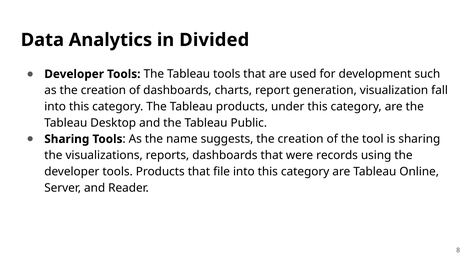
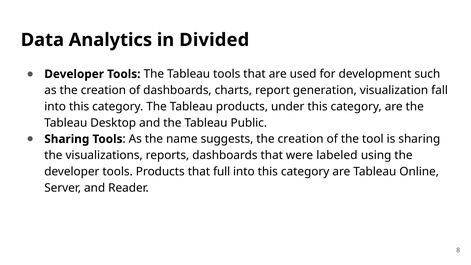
records: records -> labeled (337, 155)
file: file -> full (222, 172)
